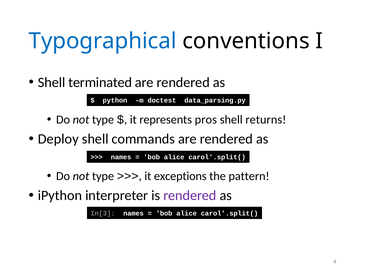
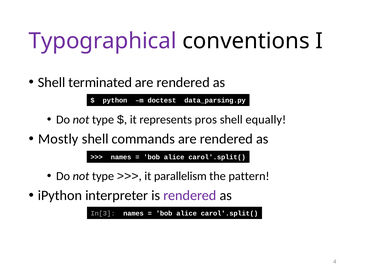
Typographical colour: blue -> purple (103, 41)
returns: returns -> equally (266, 119)
Deploy: Deploy -> Mostly (58, 139)
exceptions: exceptions -> parallelism (180, 176)
